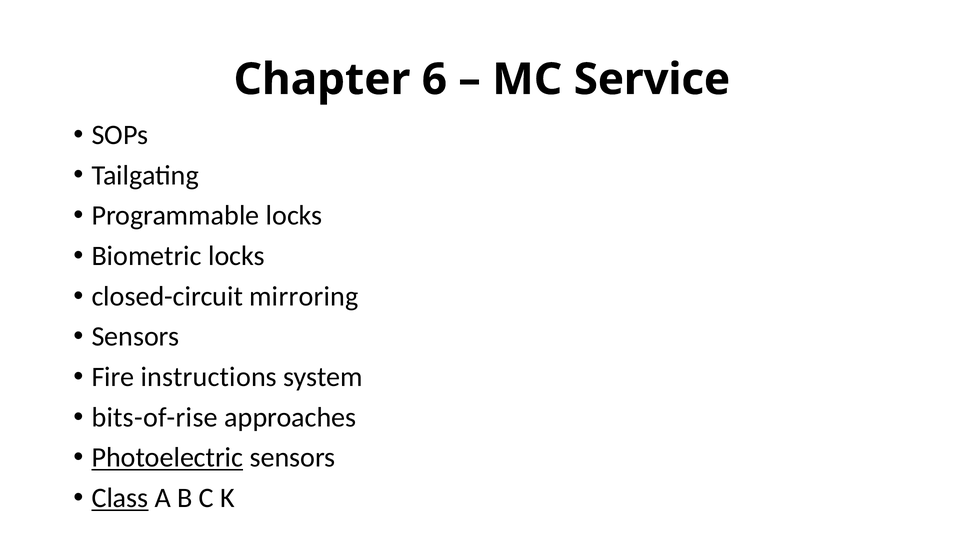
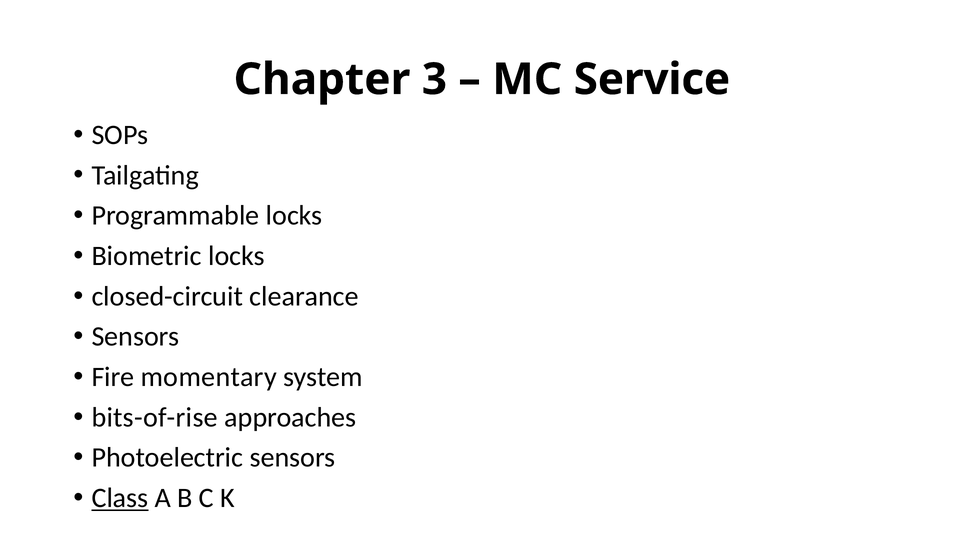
6: 6 -> 3 (434, 80)
mirroring: mirroring -> clearance (304, 296)
instructions: instructions -> momentary (209, 377)
Photoelectric underline: present -> none (167, 458)
